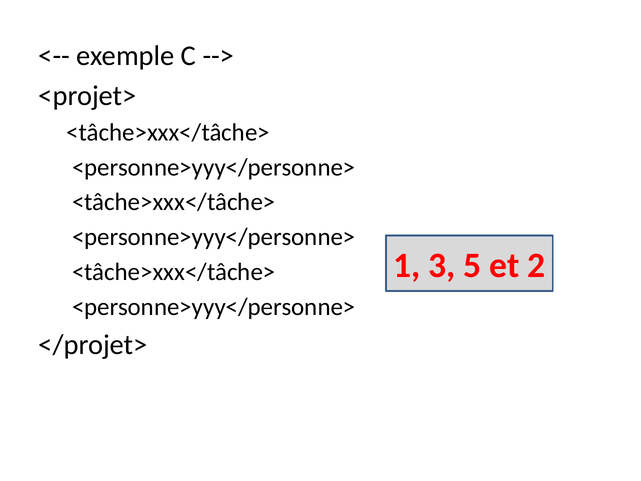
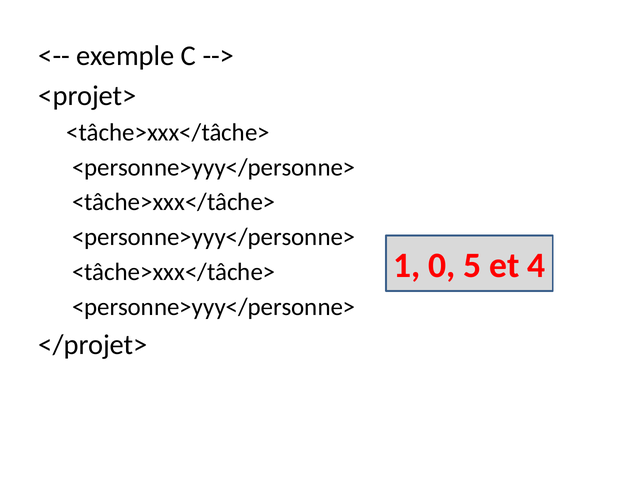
3: 3 -> 0 (442, 266)
2: 2 -> 4 (536, 266)
